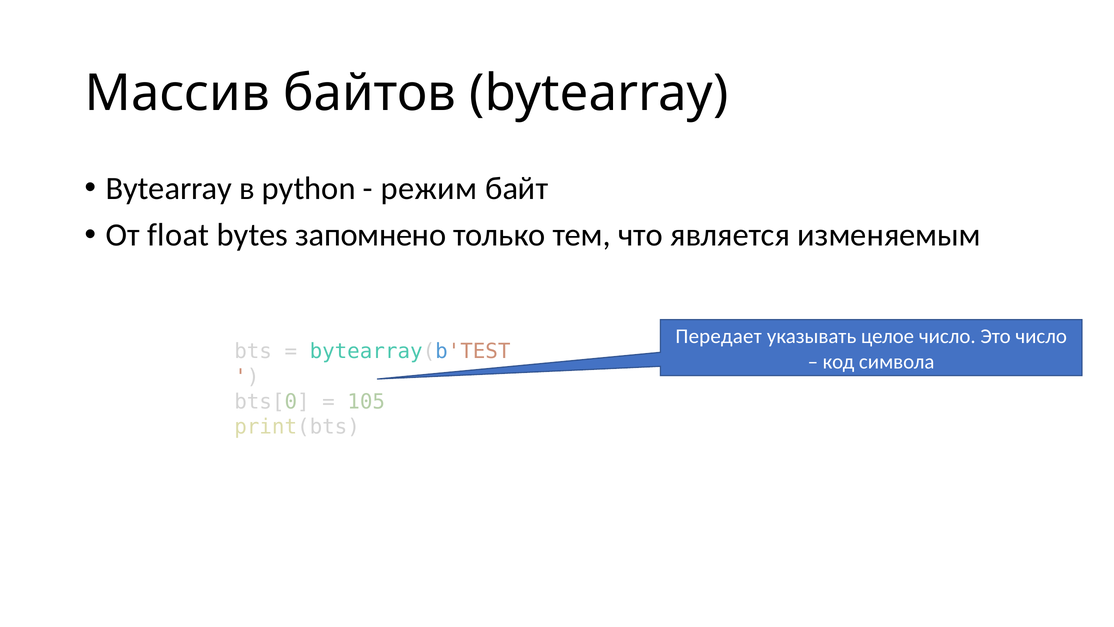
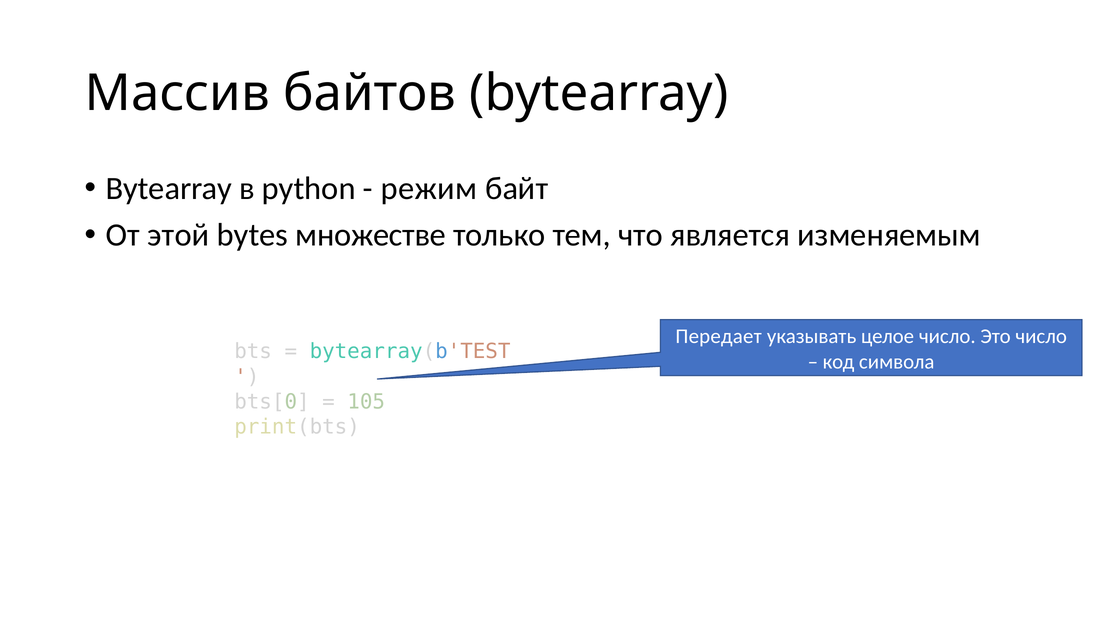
float: float -> этой (178, 235)
запомнено: запомнено -> множестве (371, 235)
